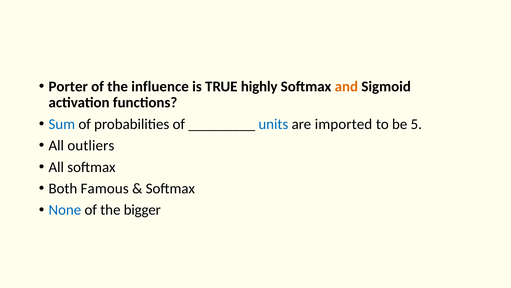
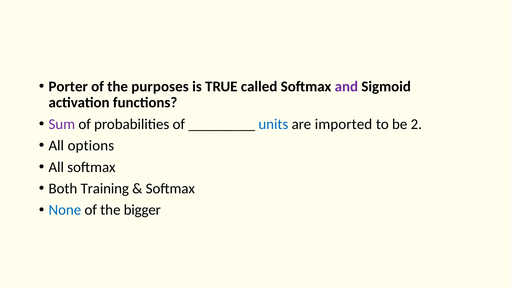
influence: influence -> purposes (160, 86)
highly: highly -> called (259, 86)
and colour: orange -> purple (346, 86)
Sum colour: blue -> purple (62, 124)
5: 5 -> 2 (416, 124)
outliers: outliers -> options (91, 145)
Famous: Famous -> Training (105, 188)
